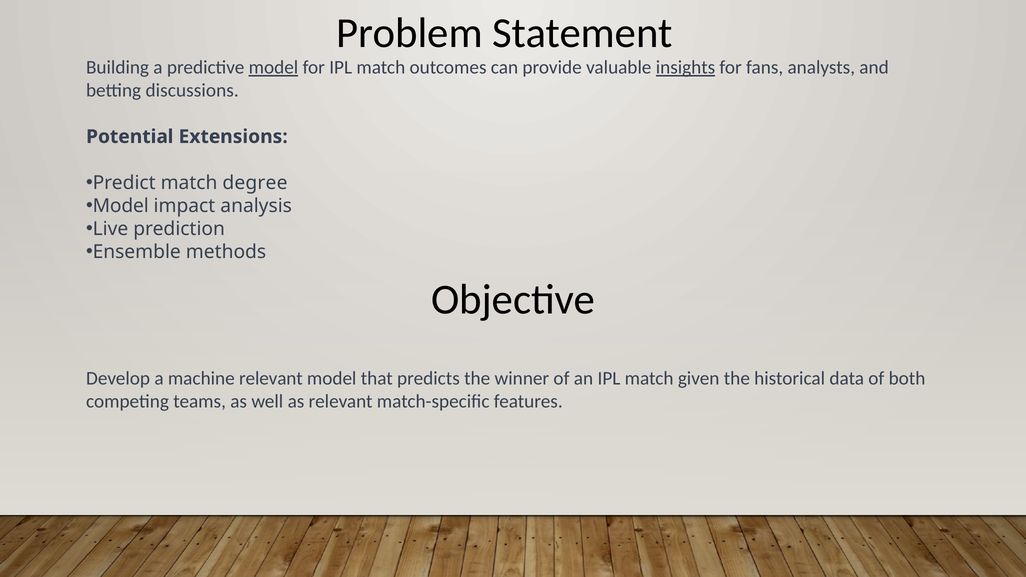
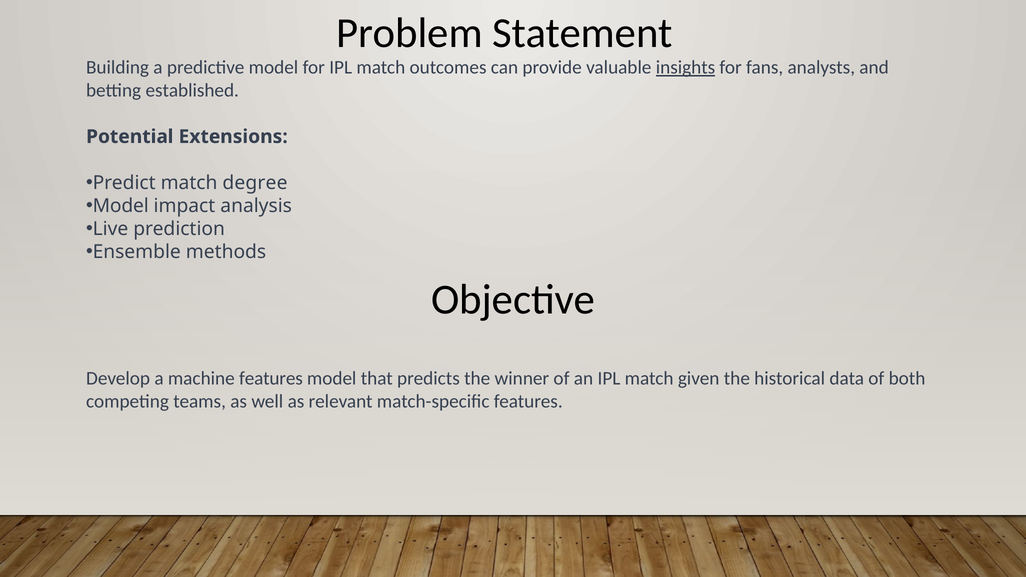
model underline: present -> none (273, 67)
discussions: discussions -> established (192, 91)
machine relevant: relevant -> features (271, 378)
